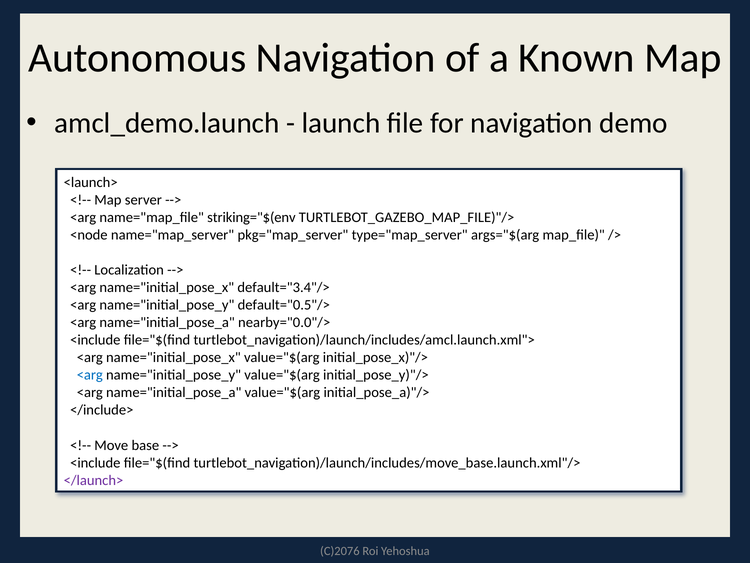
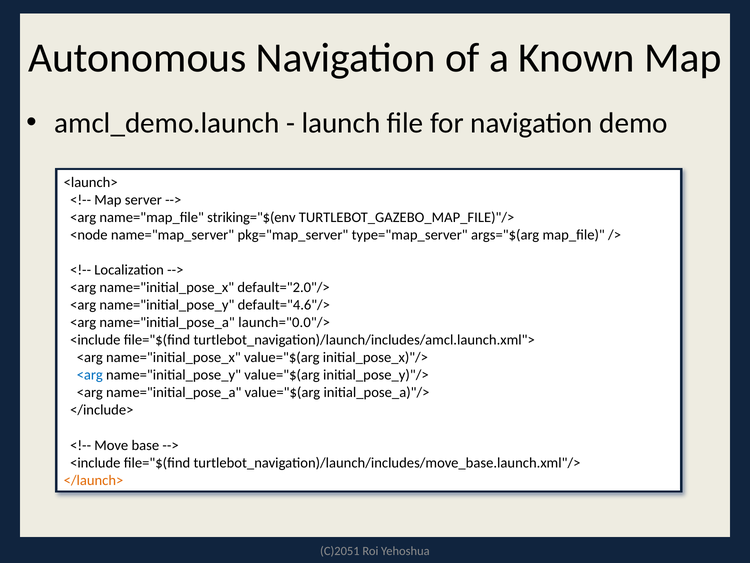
default="3.4"/>: default="3.4"/> -> default="2.0"/> (284, 287)
default="0.5"/>: default="0.5"/> -> default="4.6"/> (284, 305)
nearby="0.0"/>: nearby="0.0"/> -> launch="0.0"/> (284, 322)
</launch> colour: purple -> orange (93, 480)
C)2076: C)2076 -> C)2051 (340, 551)
